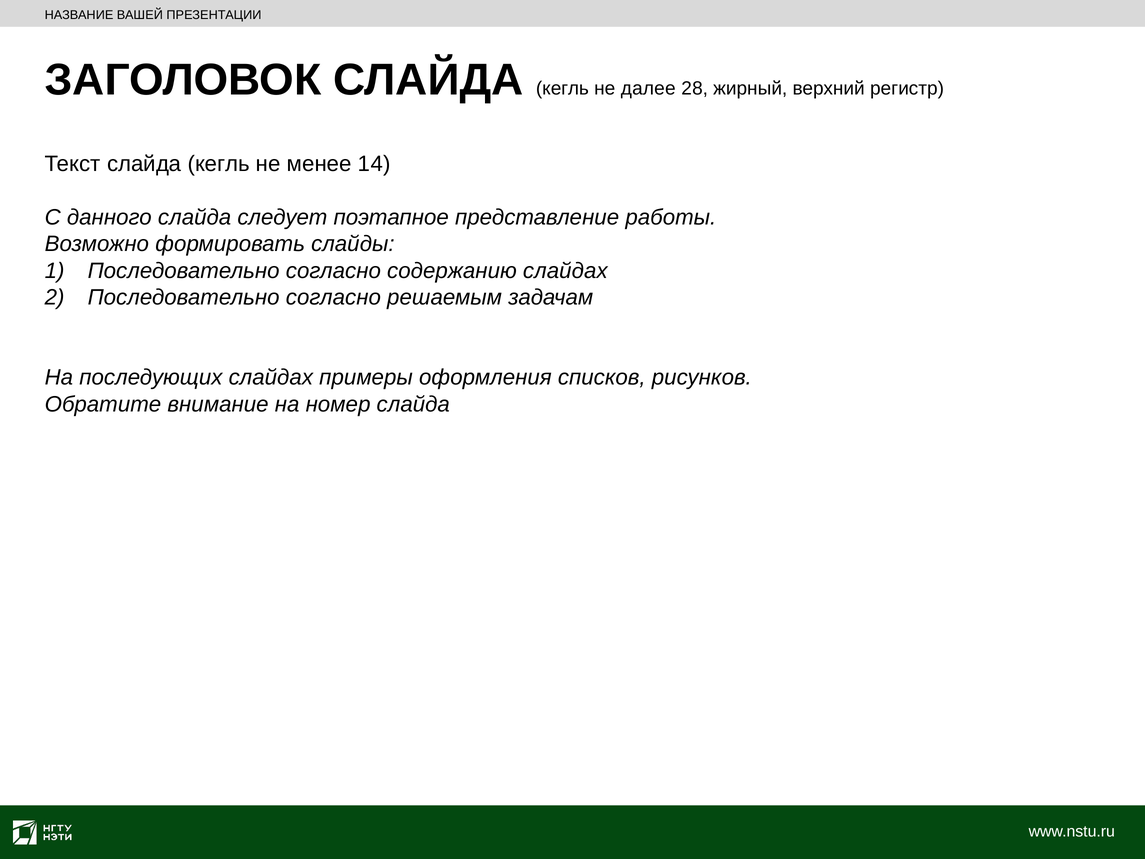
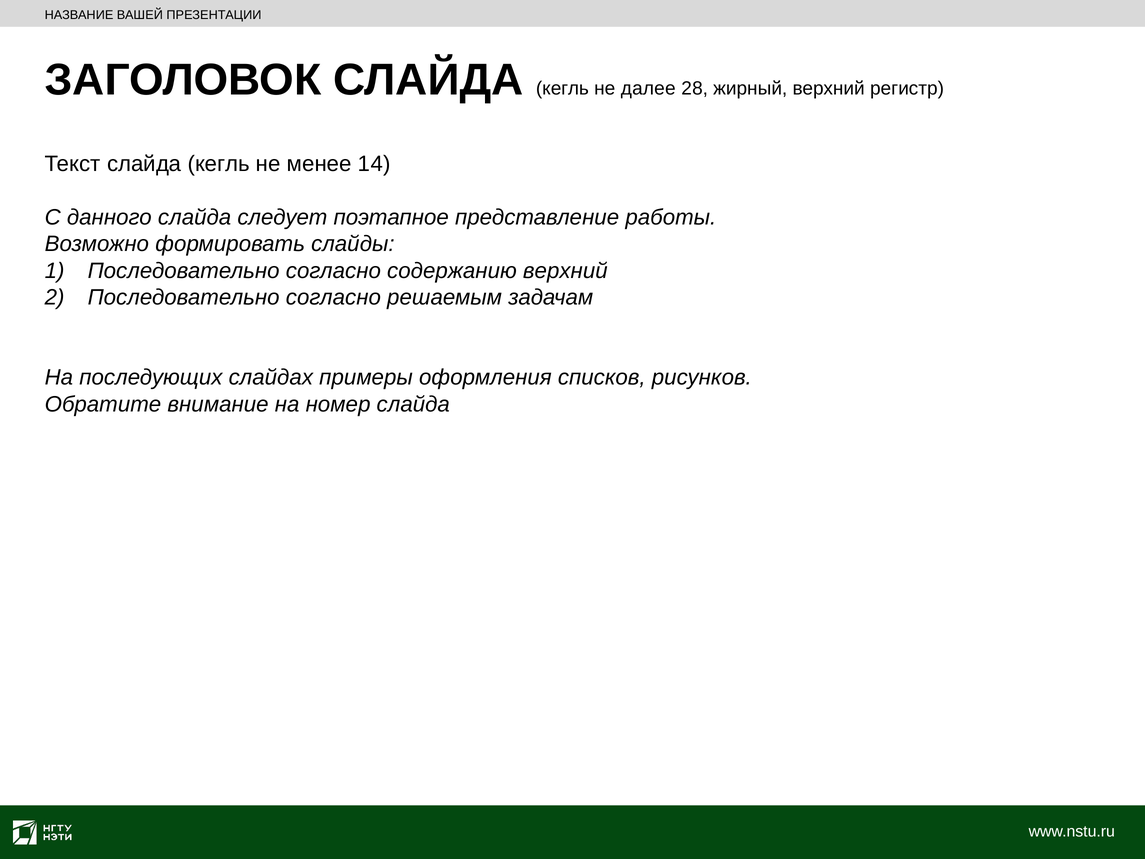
содержанию слайдах: слайдах -> верхний (565, 271)
